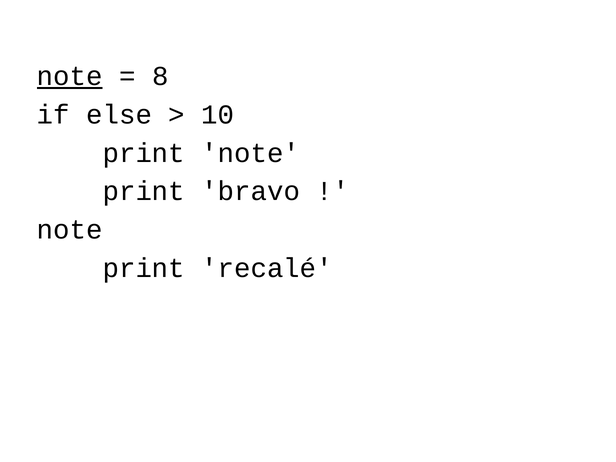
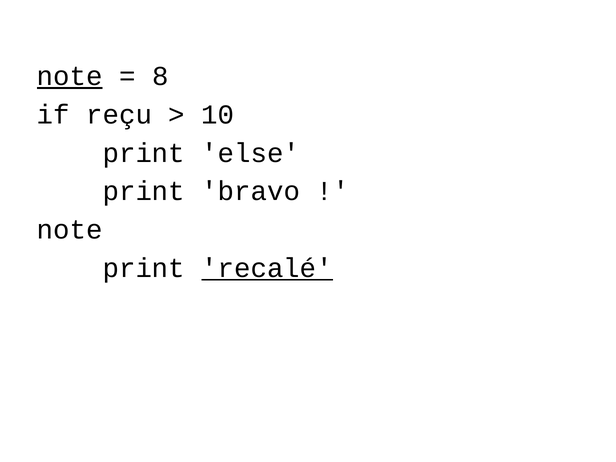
else: else -> reçu (119, 115)
print note: note -> else (251, 153)
recalé underline: none -> present (267, 268)
